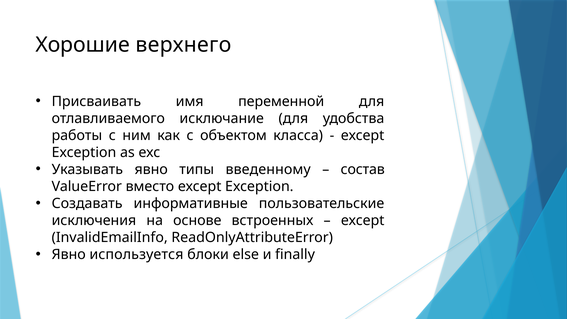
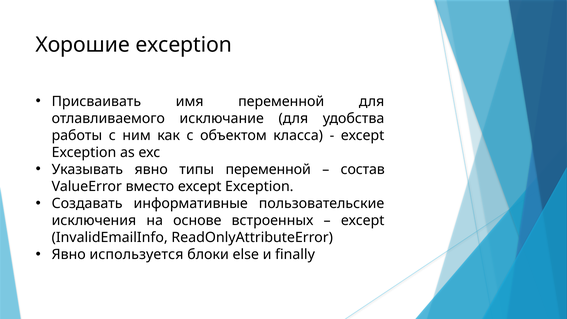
Хорошие верхнего: верхнего -> exception (184, 45)
типы введенному: введенному -> переменной (268, 169)
